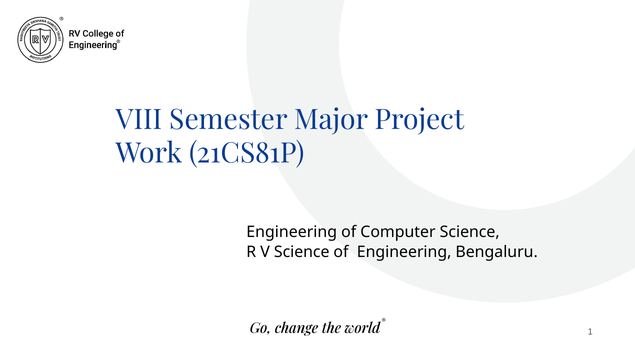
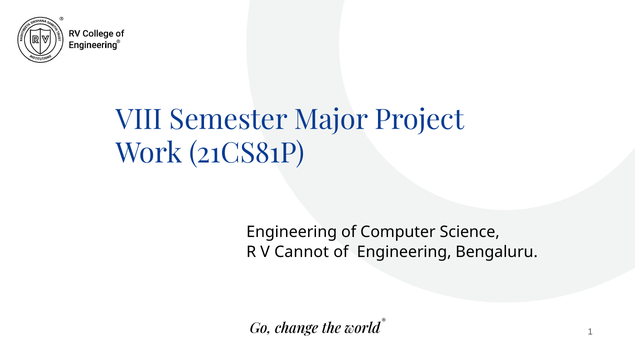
V Science: Science -> Cannot (302, 252)
